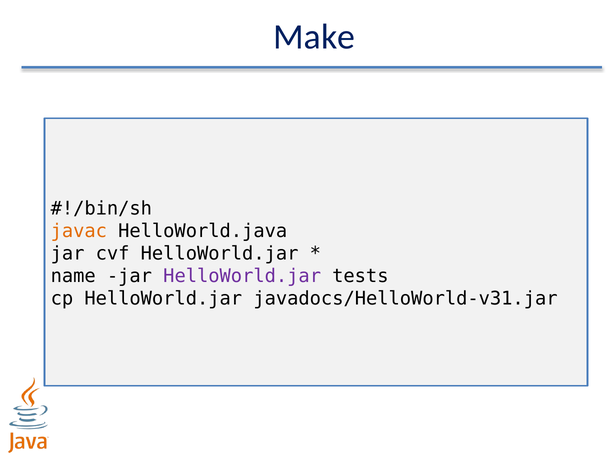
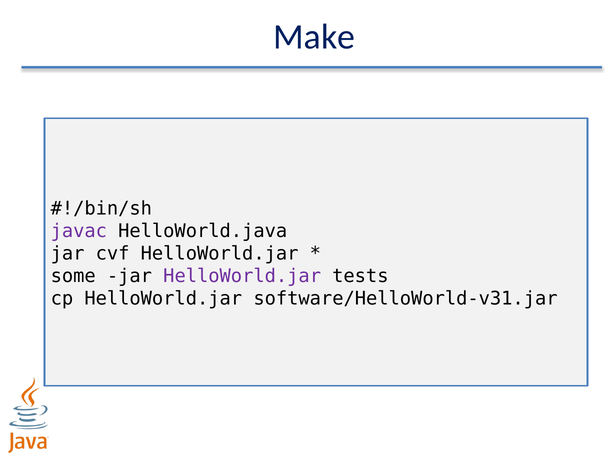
javac colour: orange -> purple (79, 231)
name: name -> some (73, 276)
javadocs/HelloWorld-v31.jar: javadocs/HelloWorld-v31.jar -> software/HelloWorld-v31.jar (405, 298)
